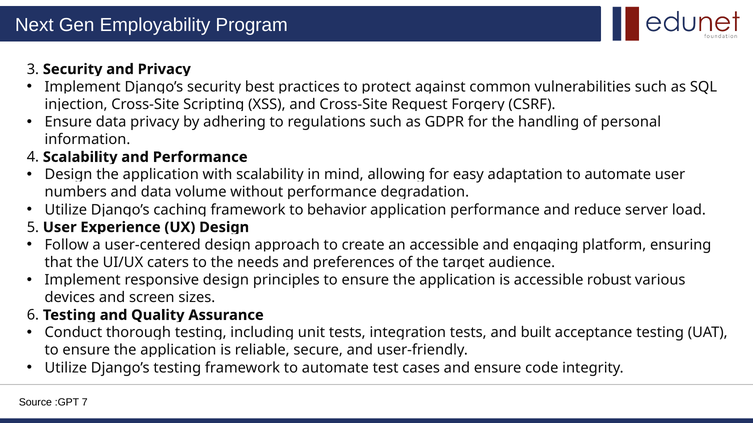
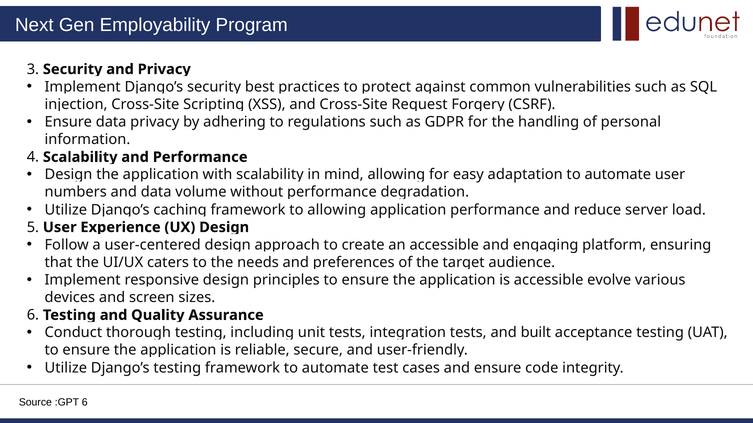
to behavior: behavior -> allowing (337, 210)
robust: robust -> evolve (609, 280)
:GPT 7: 7 -> 6 (85, 403)
